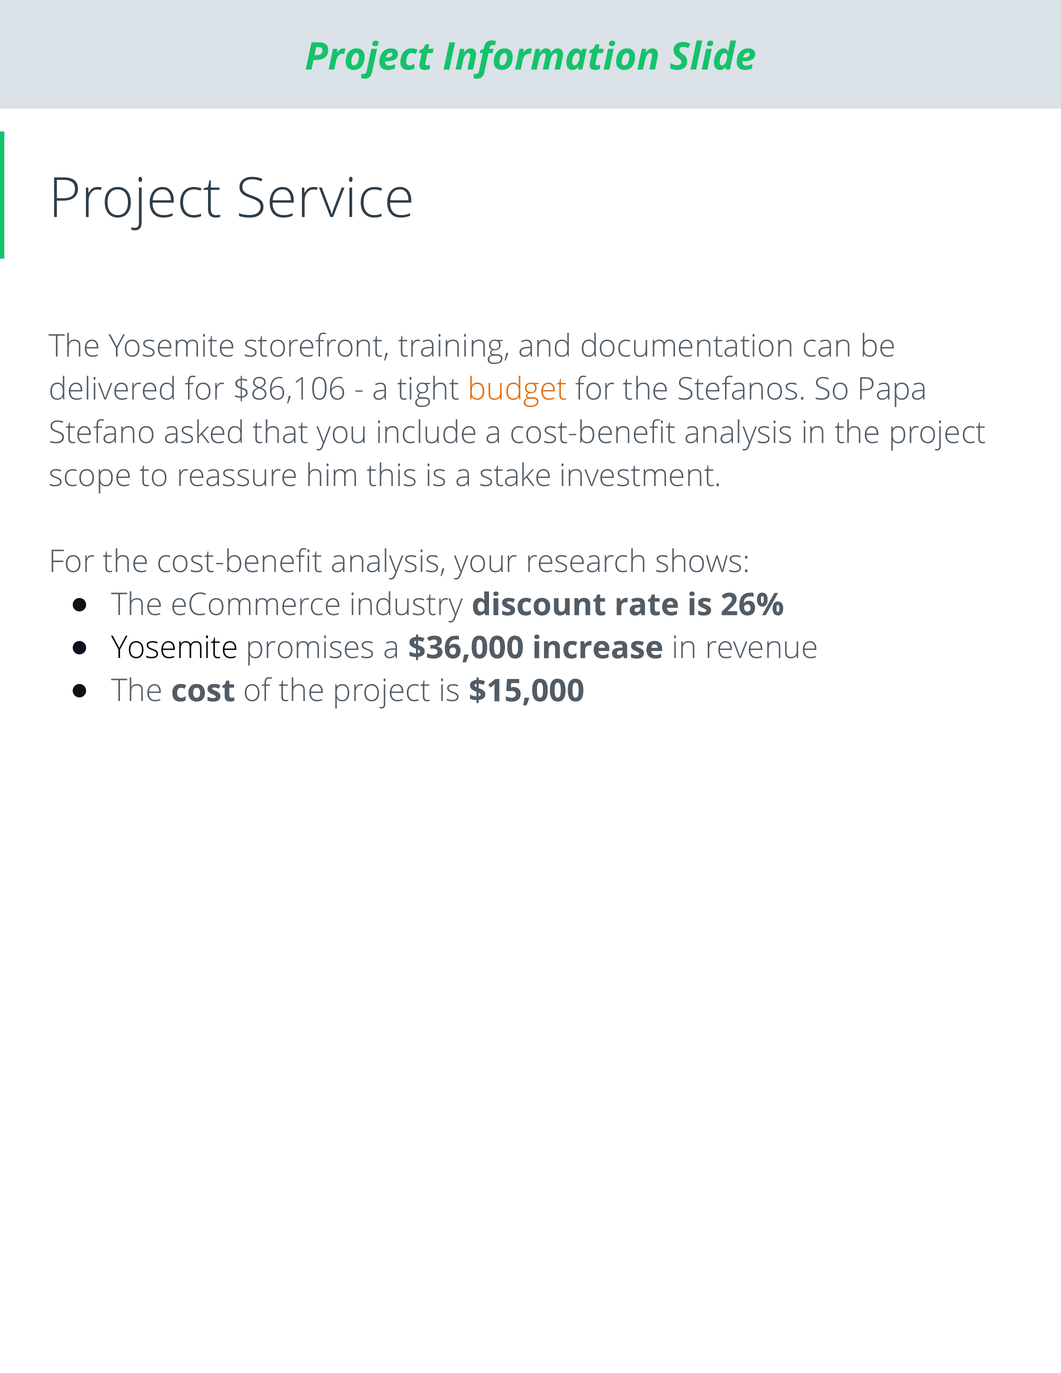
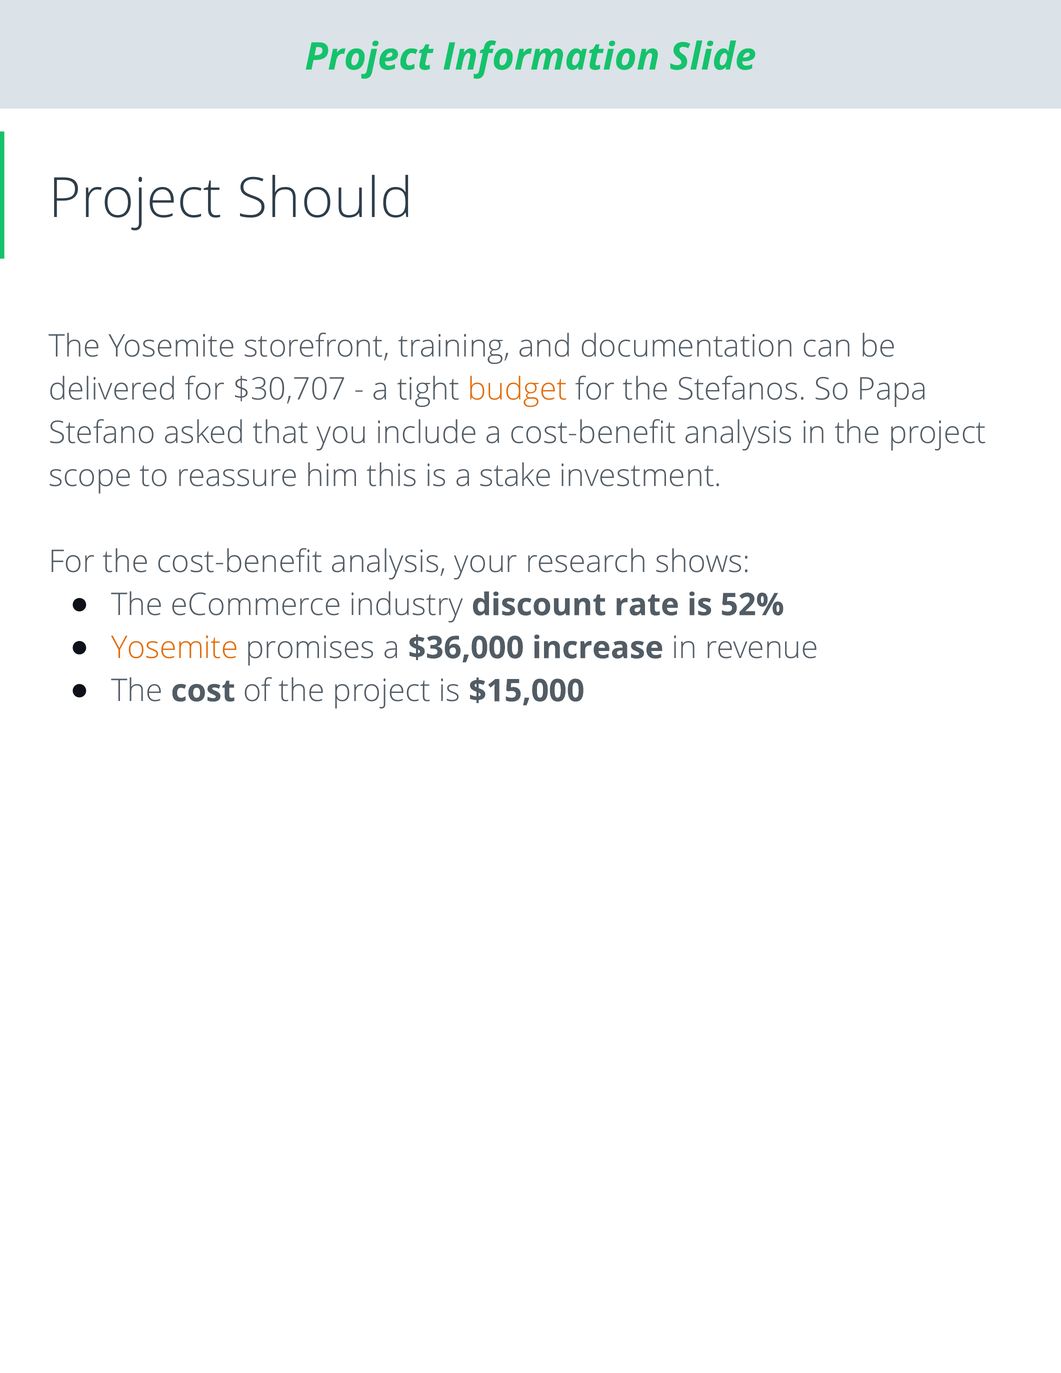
Service: Service -> Should (325, 199)
$86,106: $86,106 -> $30,707 (290, 390)
26%: 26% -> 52% (752, 605)
Yosemite colour: black -> orange (175, 648)
